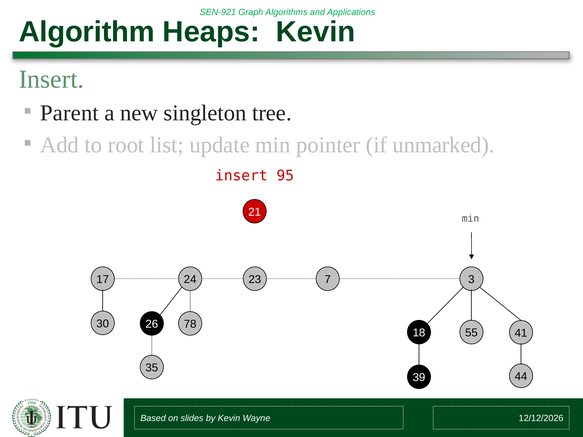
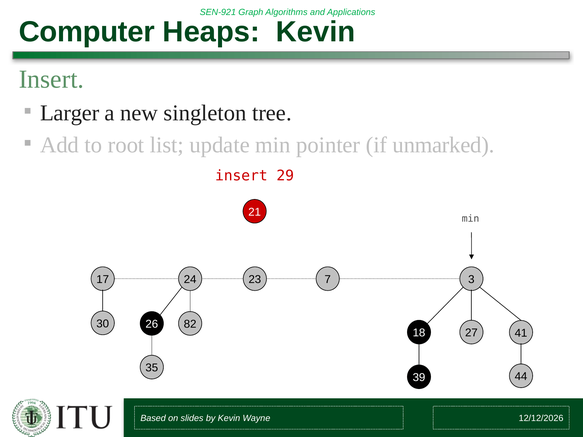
Algorithm: Algorithm -> Computer (87, 32)
Parent: Parent -> Larger (70, 113)
95: 95 -> 29 (285, 176)
78: 78 -> 82 (190, 324)
55: 55 -> 27 (471, 333)
